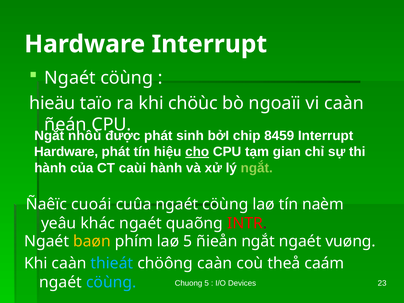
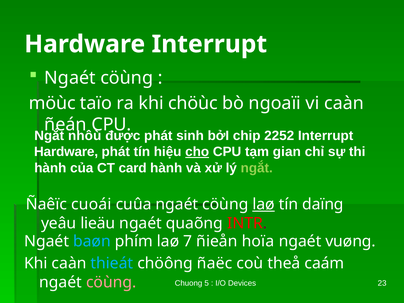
hieäu: hieäu -> möùc (52, 103)
8459: 8459 -> 2252 (279, 136)
caùi: caùi -> card (133, 168)
laø underline: none -> present (264, 204)
naèm: naèm -> daïng (323, 204)
khác: khác -> lieäu (98, 223)
baøn colour: yellow -> light blue (92, 241)
laø 5: 5 -> 7 (188, 241)
ñieån ngắt: ngắt -> hoïa (258, 241)
chöông caàn: caàn -> ñaëc (215, 263)
cöùng colour: light blue -> pink (111, 282)
